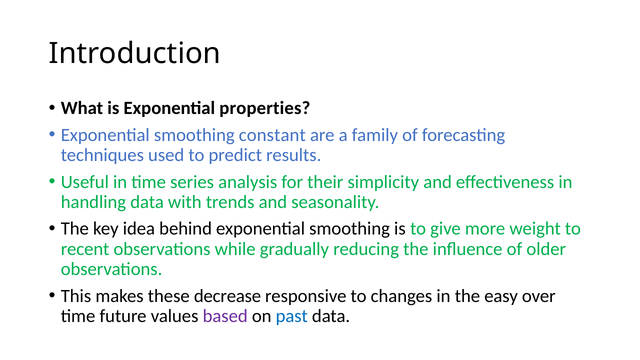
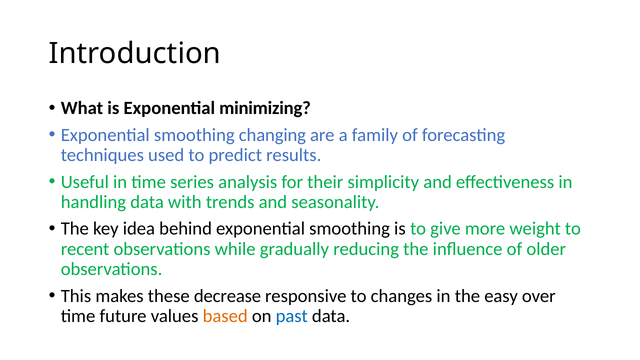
properties: properties -> minimizing (265, 108)
constant: constant -> changing (272, 135)
based colour: purple -> orange (225, 316)
